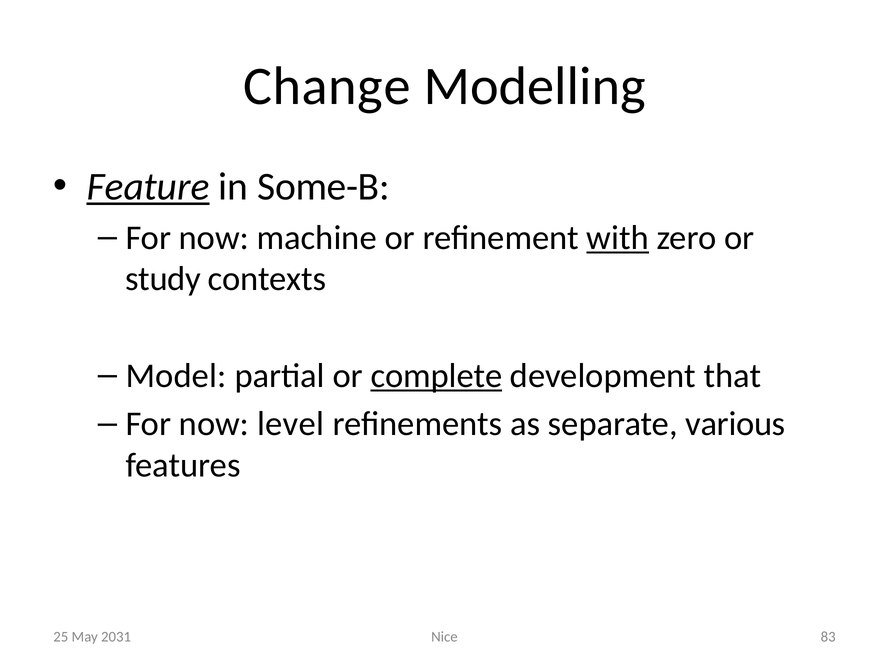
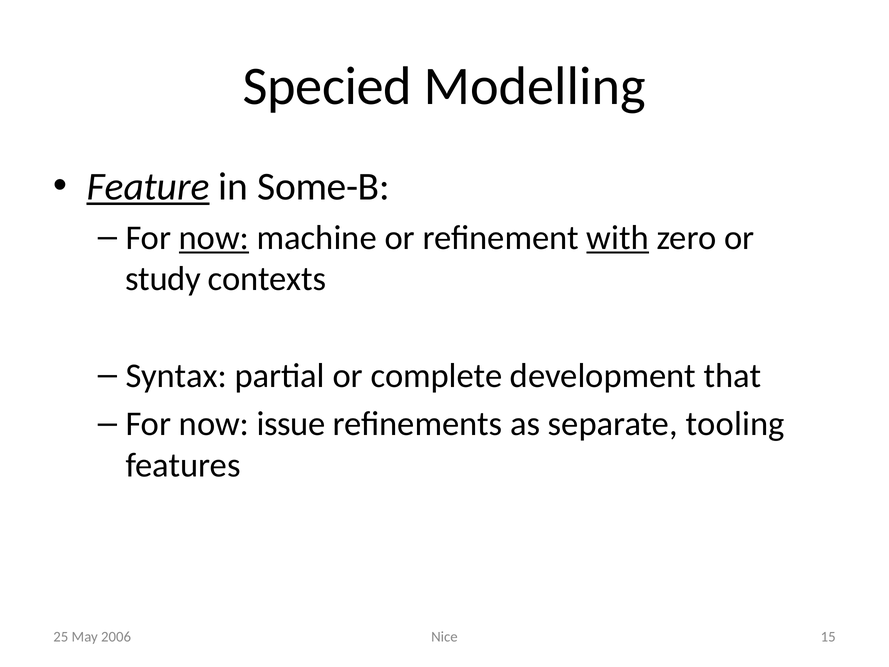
Change: Change -> Specied (327, 86)
now underline: none -> present (214, 238)
Model: Model -> Syntax (176, 376)
complete underline: present -> none (436, 376)
level: level -> issue (291, 424)
various: various -> tooling (735, 424)
83: 83 -> 15 (828, 637)
2031: 2031 -> 2006 (116, 637)
